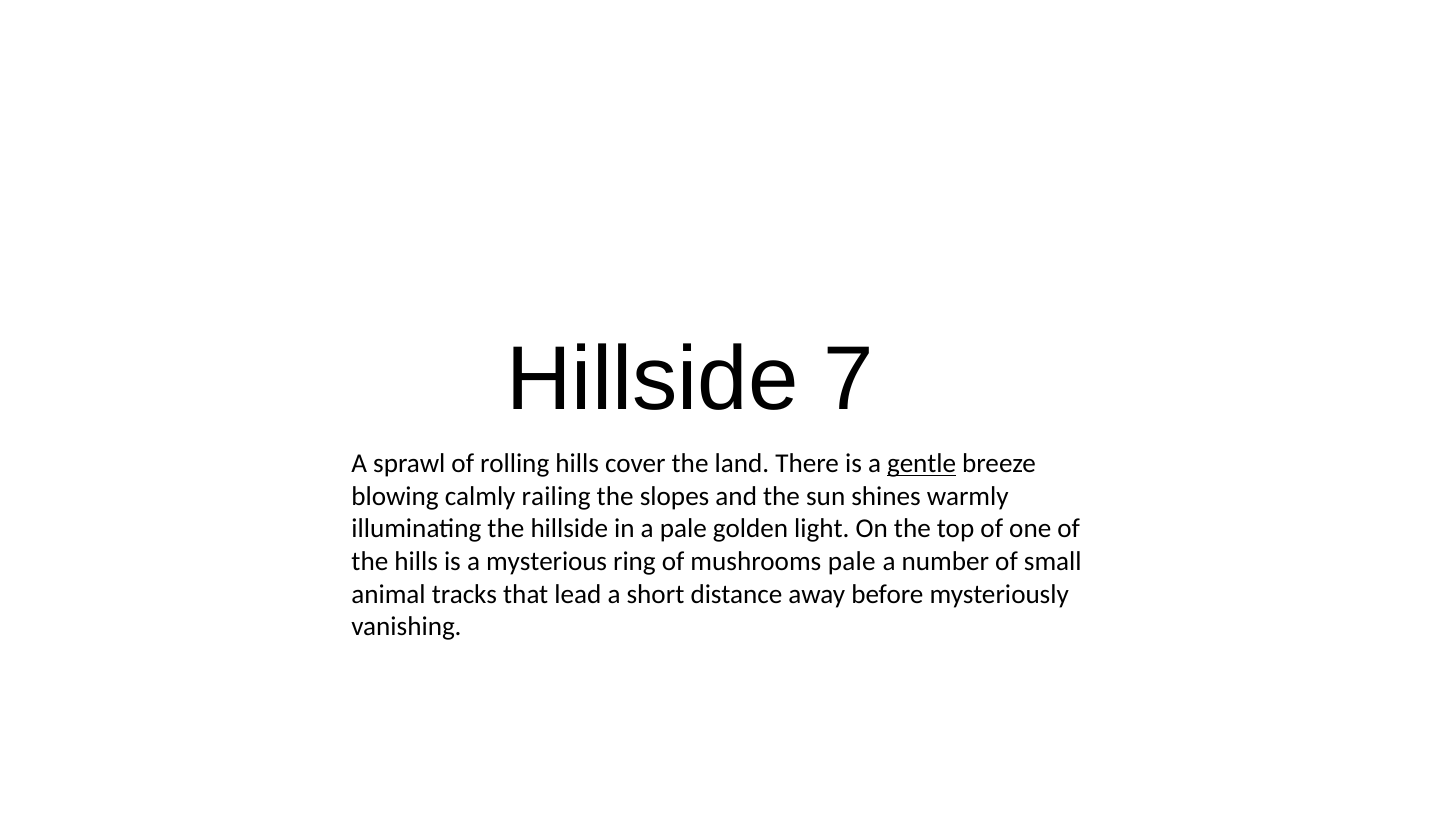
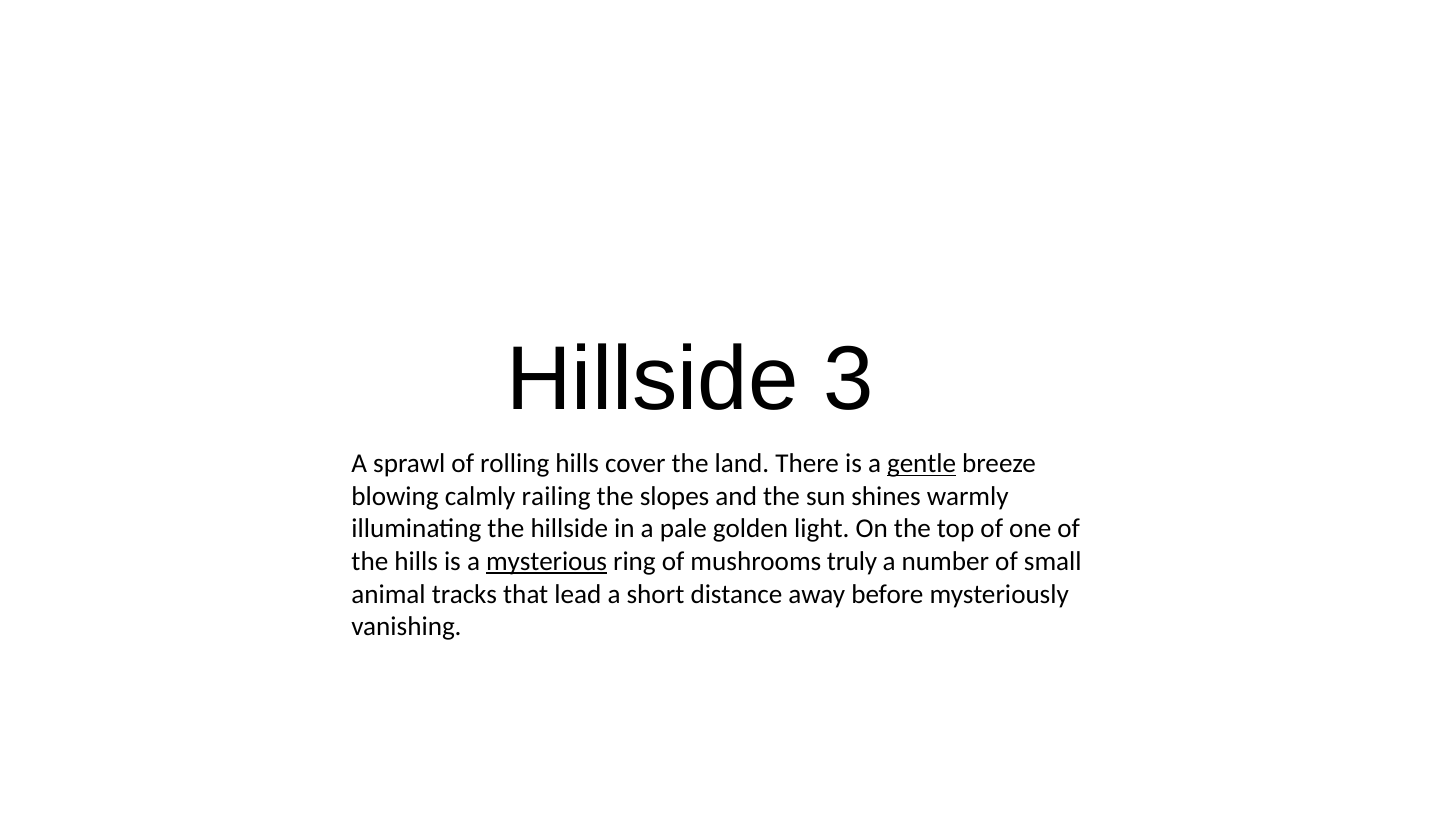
7: 7 -> 3 (849, 380)
mysterious underline: none -> present (547, 562)
mushrooms pale: pale -> truly (852, 562)
